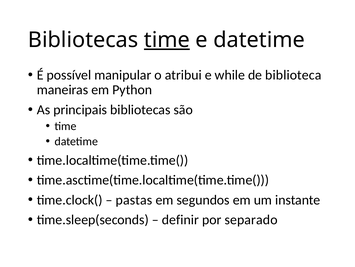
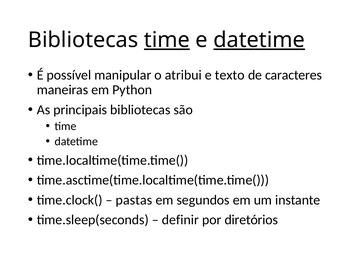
datetime underline: none -> present (259, 40)
while: while -> texto (230, 75)
biblioteca: biblioteca -> caracteres (294, 75)
separado: separado -> diretórios (251, 219)
